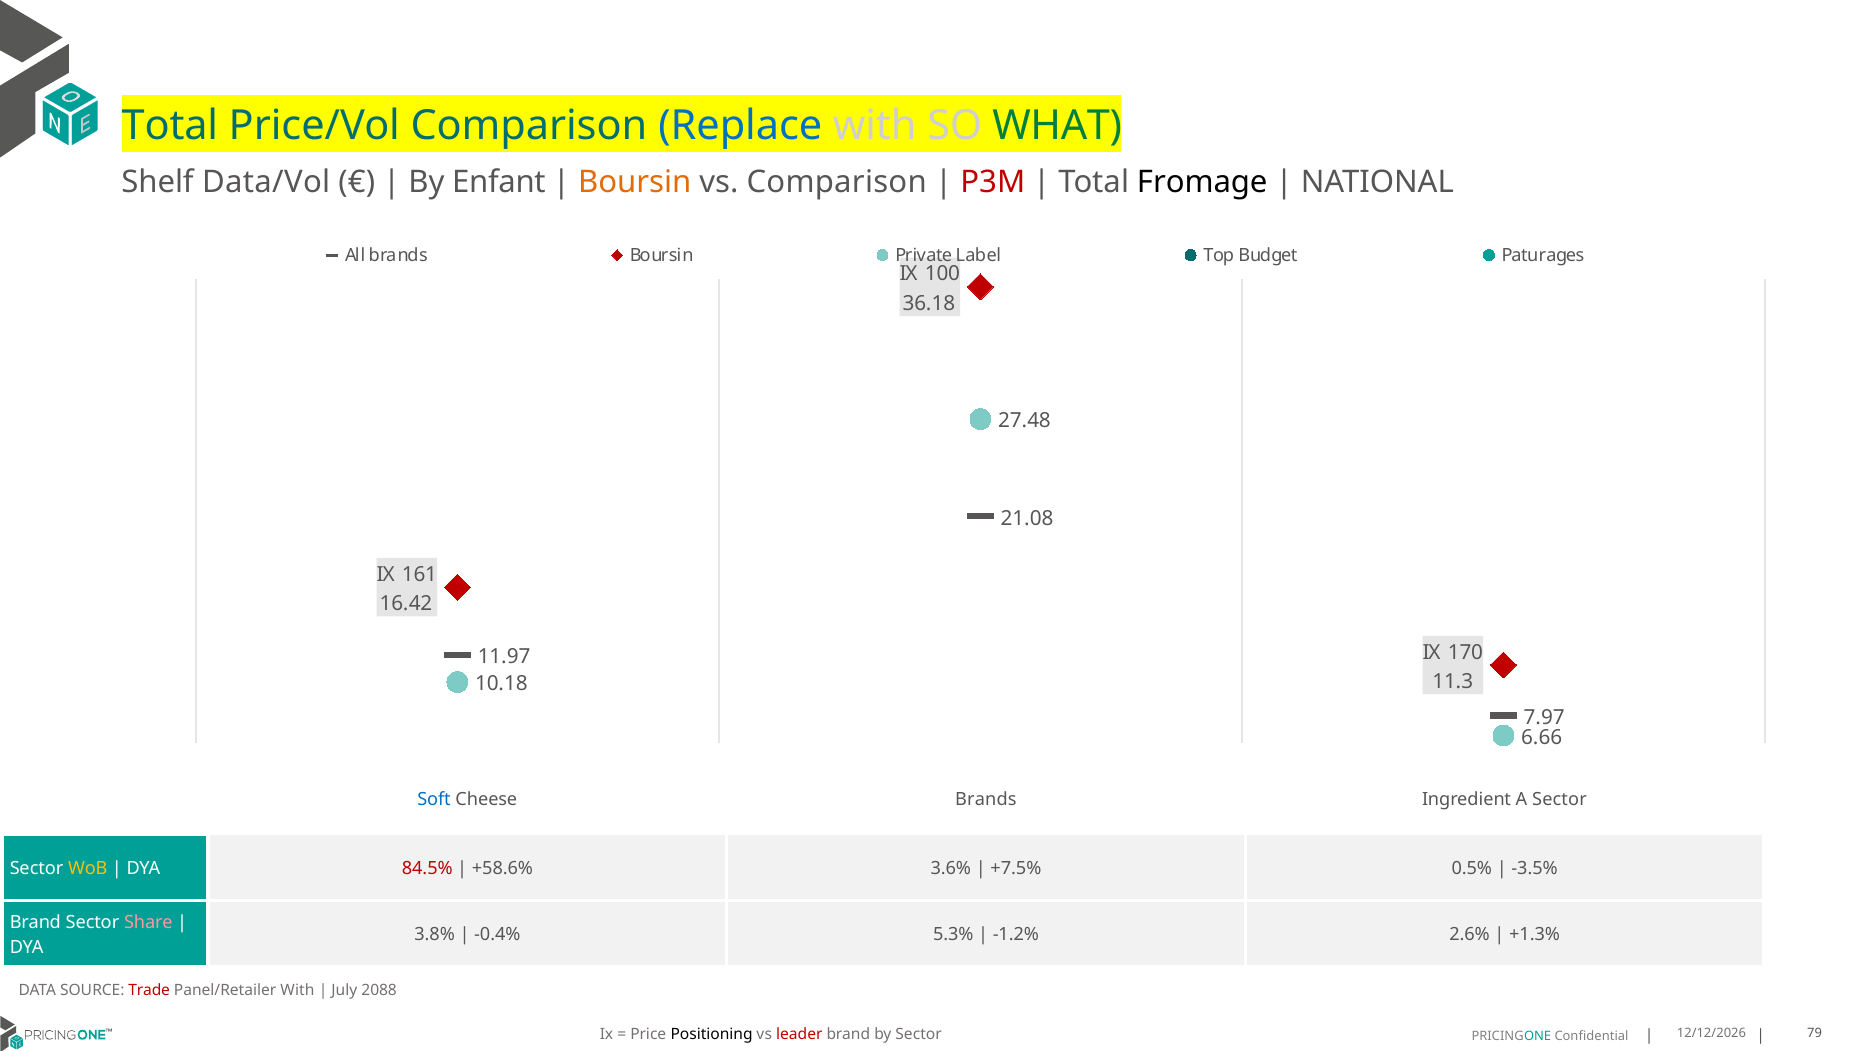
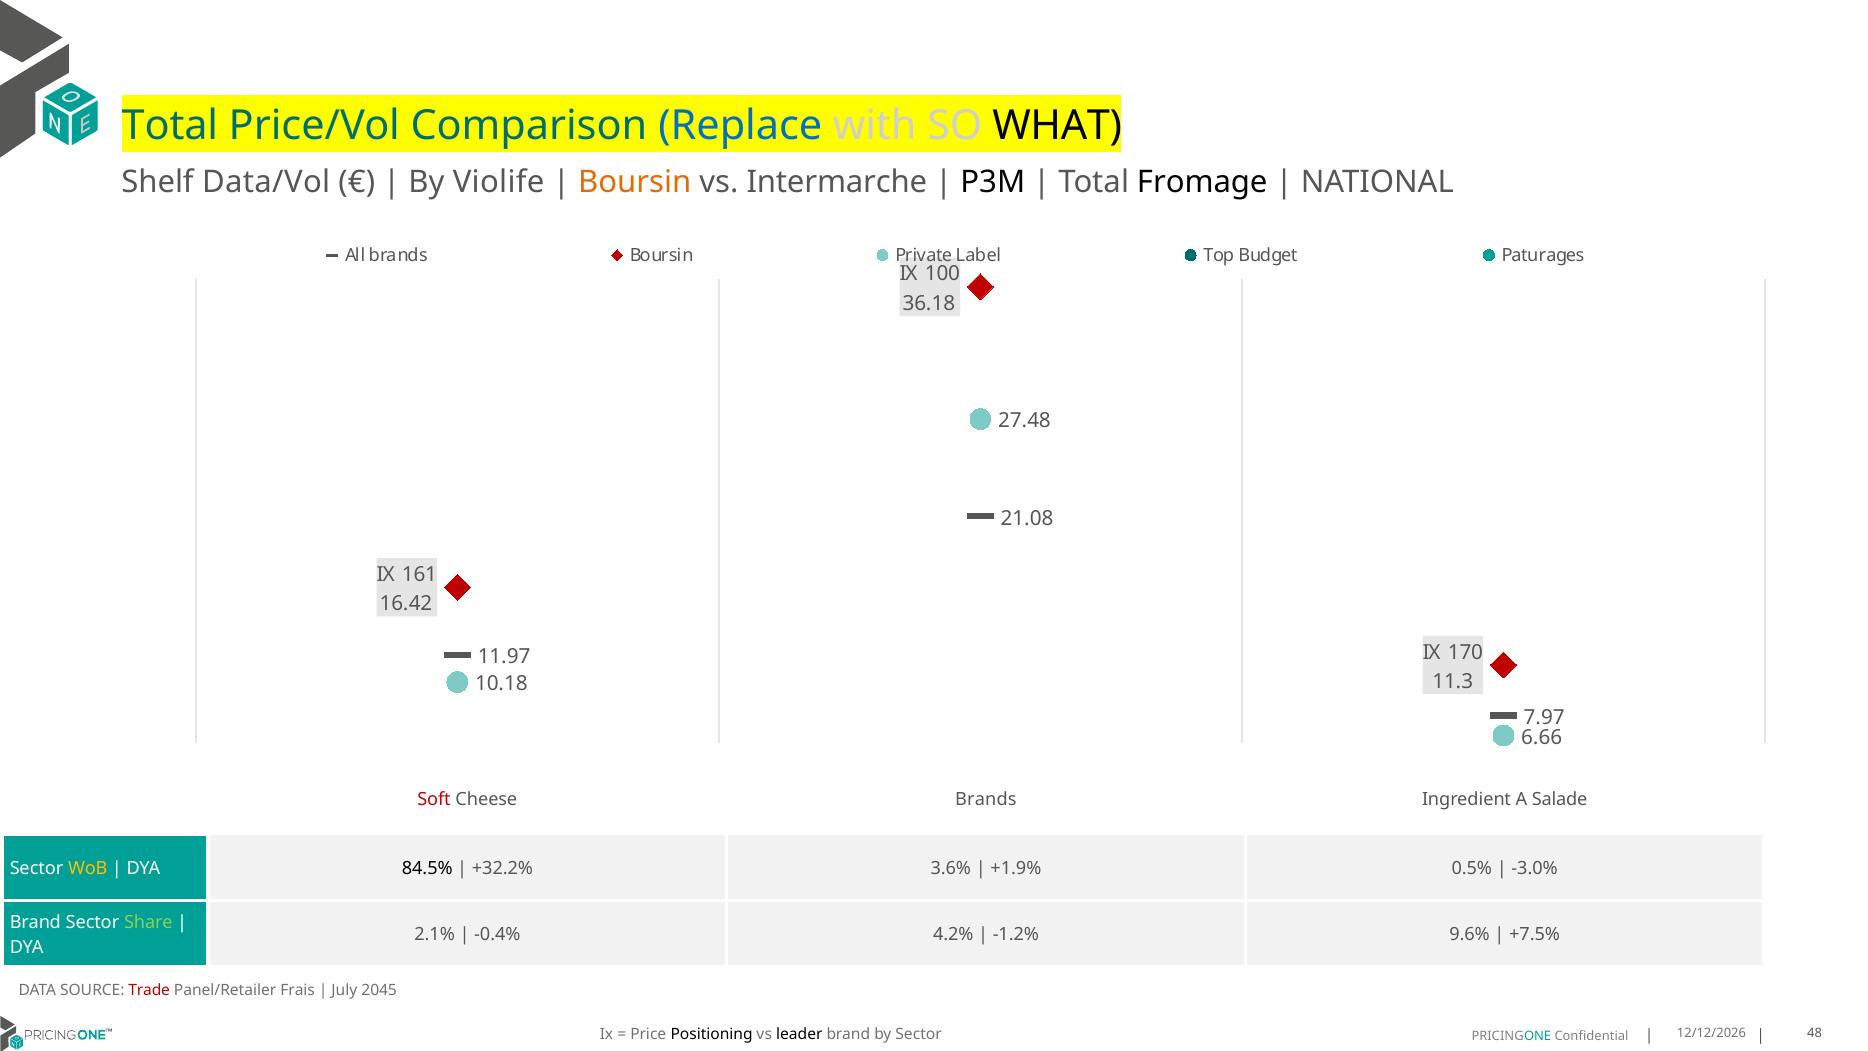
WHAT colour: green -> black (1057, 126)
Enfant: Enfant -> Violife (499, 182)
vs Comparison: Comparison -> Intermarche (837, 182)
P3M colour: red -> black (993, 182)
Soft colour: blue -> red (434, 800)
A Sector: Sector -> Salade (1560, 800)
84.5% colour: red -> black (427, 868)
+58.6%: +58.6% -> +32.2% (502, 868)
+7.5%: +7.5% -> +1.9% (1016, 868)
-3.5%: -3.5% -> -3.0% (1535, 868)
Share colour: pink -> light green (148, 922)
3.8%: 3.8% -> 2.1% (435, 935)
5.3%: 5.3% -> 4.2% (953, 935)
2.6%: 2.6% -> 9.6% (1470, 935)
+1.3%: +1.3% -> +7.5% (1535, 935)
Panel/Retailer With: With -> Frais (298, 990)
2088: 2088 -> 2045 (379, 990)
leader colour: red -> black (799, 1034)
79: 79 -> 48 (1815, 1033)
